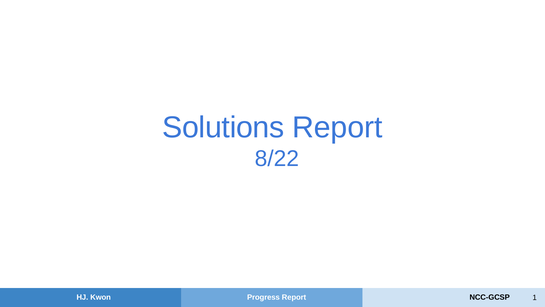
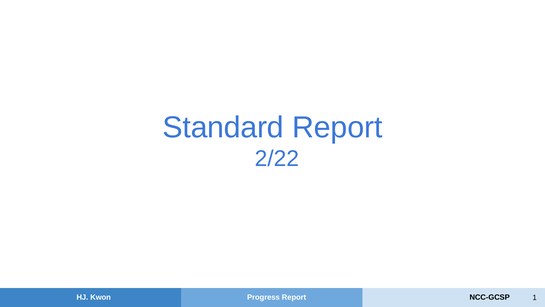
Solutions: Solutions -> Standard (223, 127)
8/22: 8/22 -> 2/22 (277, 158)
